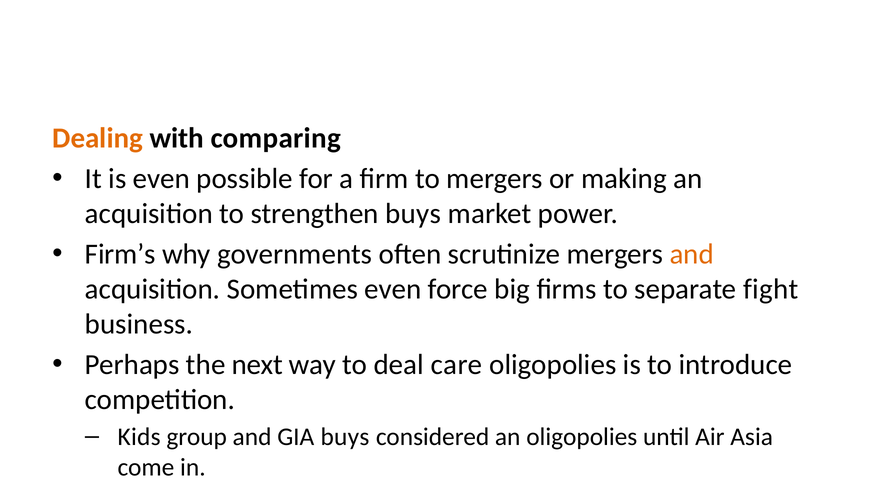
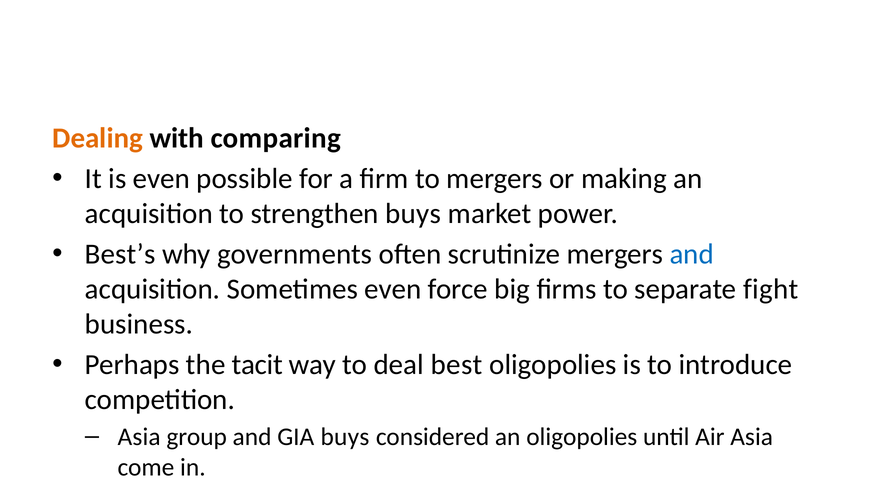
Firm’s: Firm’s -> Best’s (120, 254)
and colour: orange -> blue (692, 254)
next: next -> tacit (257, 365)
care: care -> best (457, 365)
Kids: Kids -> Asia (139, 437)
